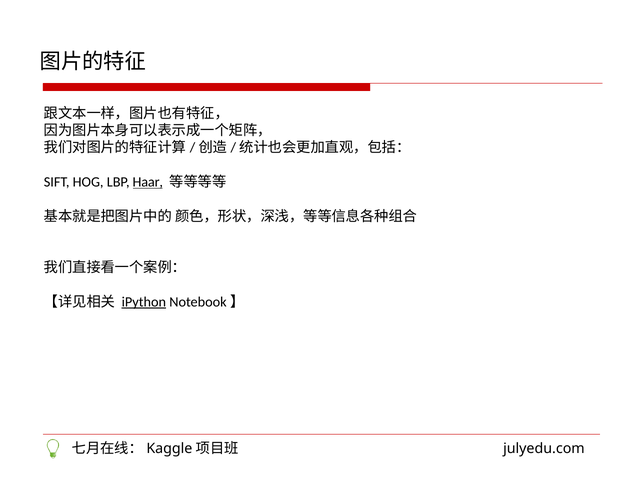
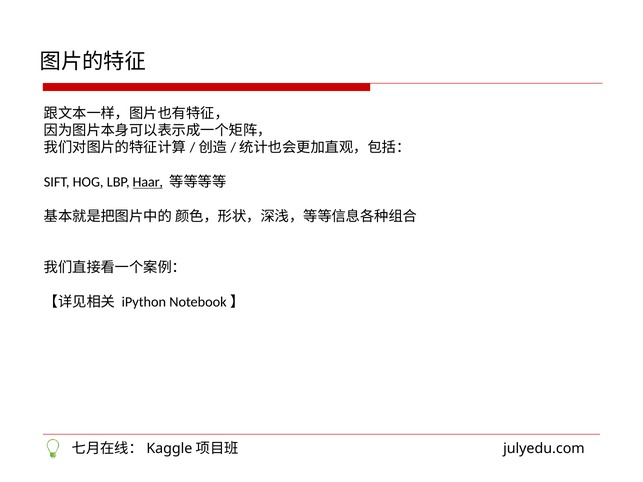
iPython underline: present -> none (144, 302)
